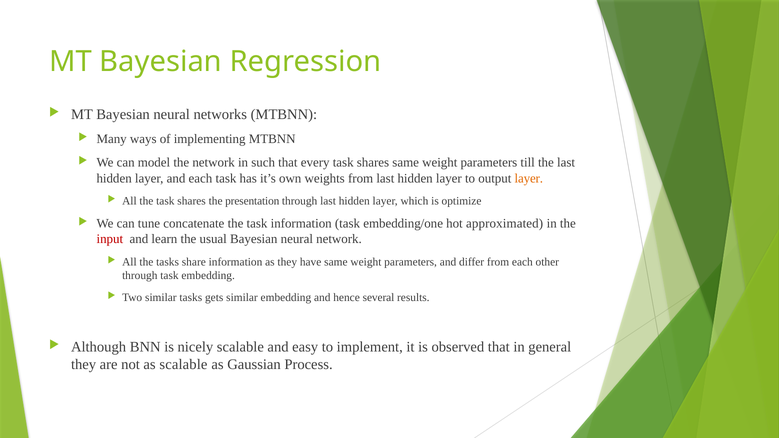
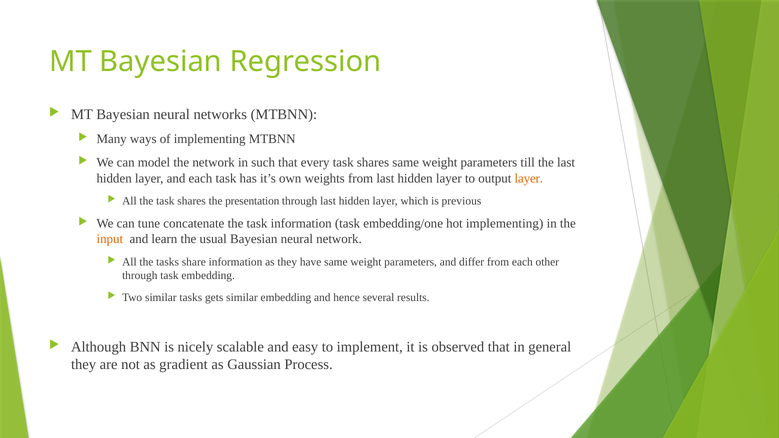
optimize: optimize -> previous (461, 201)
hot approximated: approximated -> implementing (505, 224)
input colour: red -> orange (110, 239)
as scalable: scalable -> gradient (183, 364)
